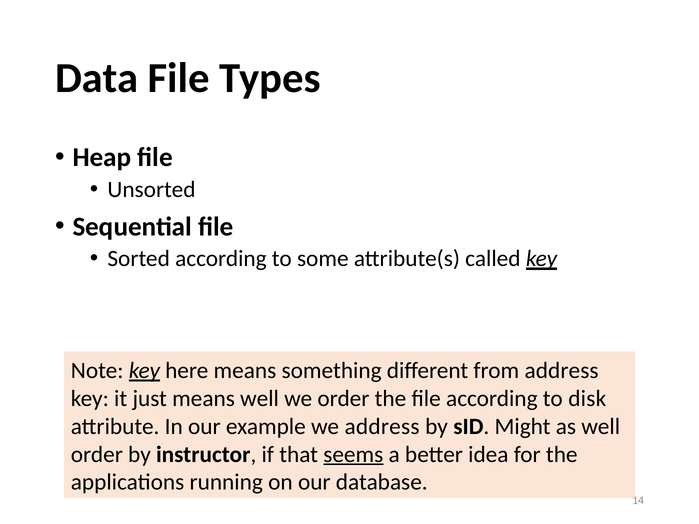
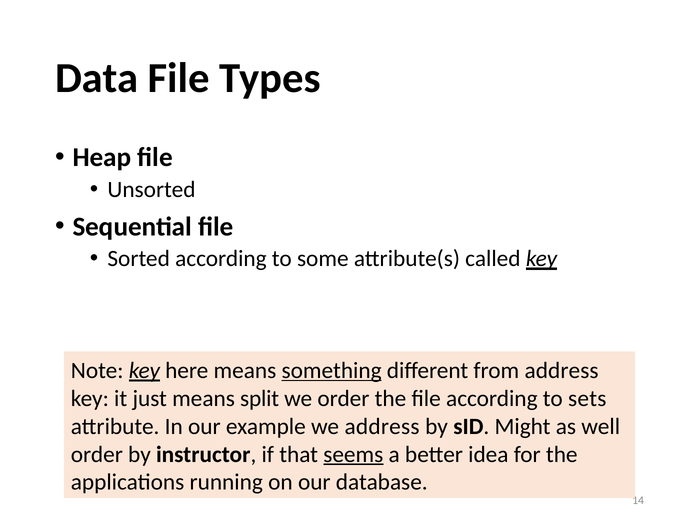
something underline: none -> present (332, 371)
means well: well -> split (260, 399)
disk: disk -> sets (587, 399)
